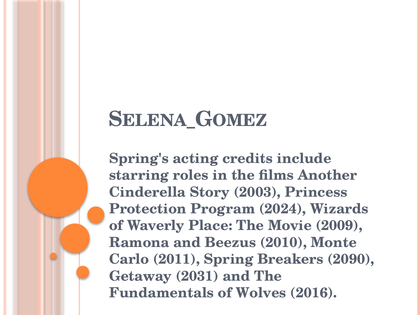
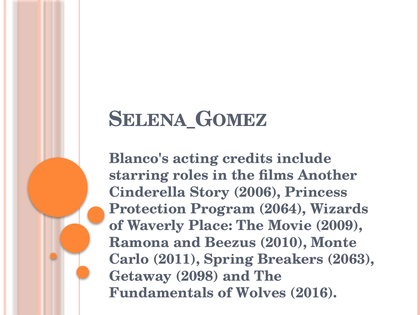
Spring's: Spring's -> Blanco's (139, 158)
2003: 2003 -> 2006 (257, 192)
2024: 2024 -> 2064 (283, 209)
2090: 2090 -> 2063 (351, 259)
2031: 2031 -> 2098 (197, 276)
